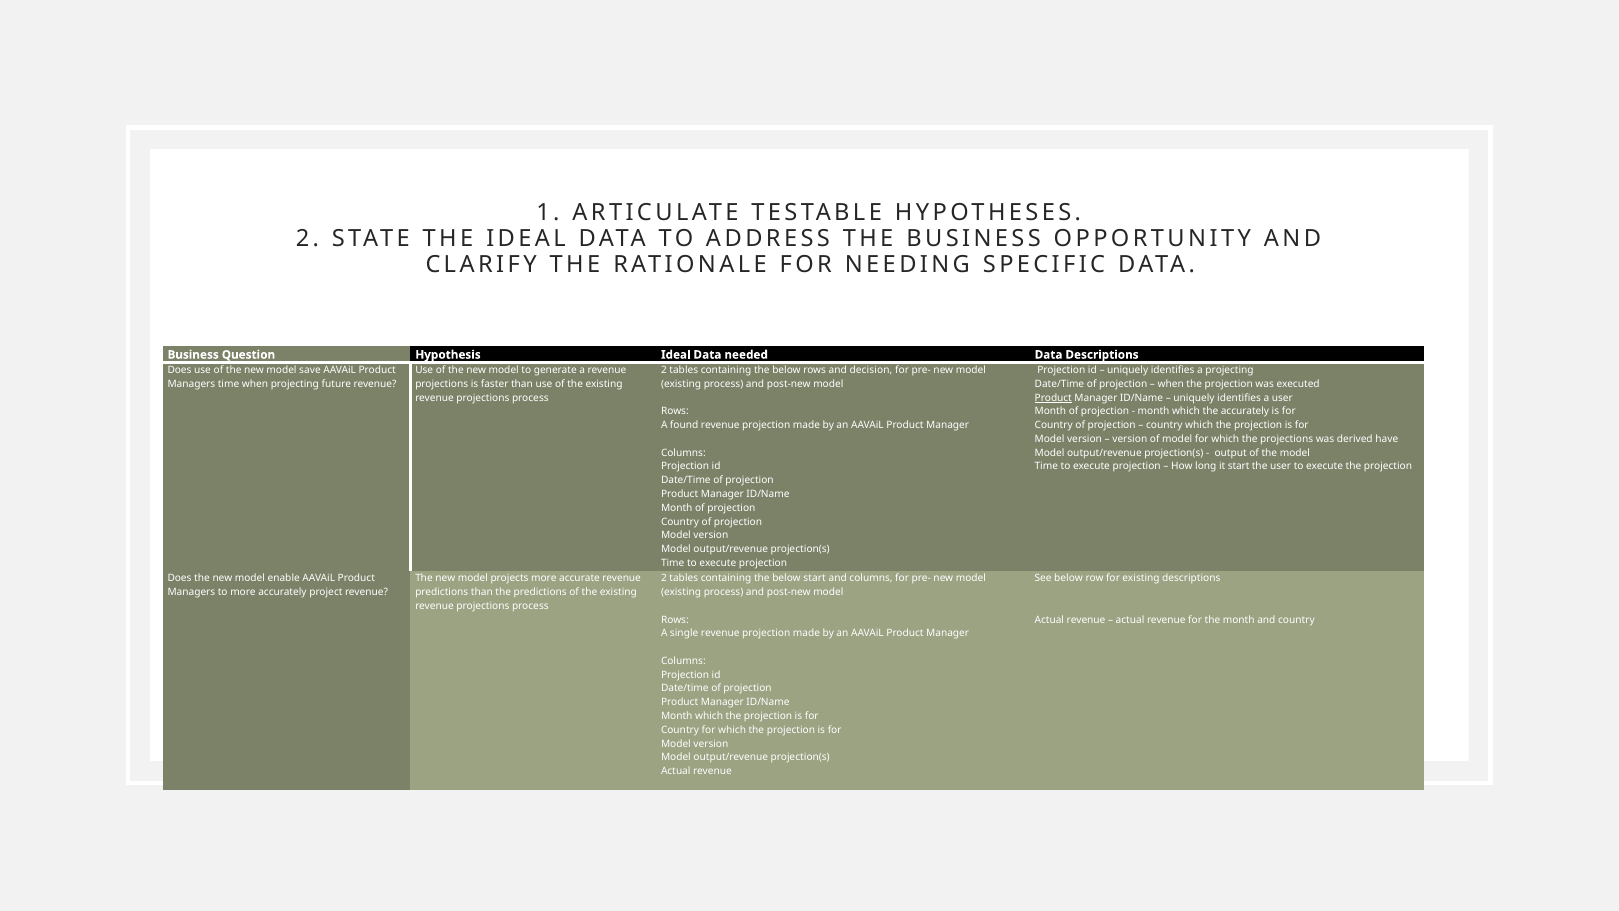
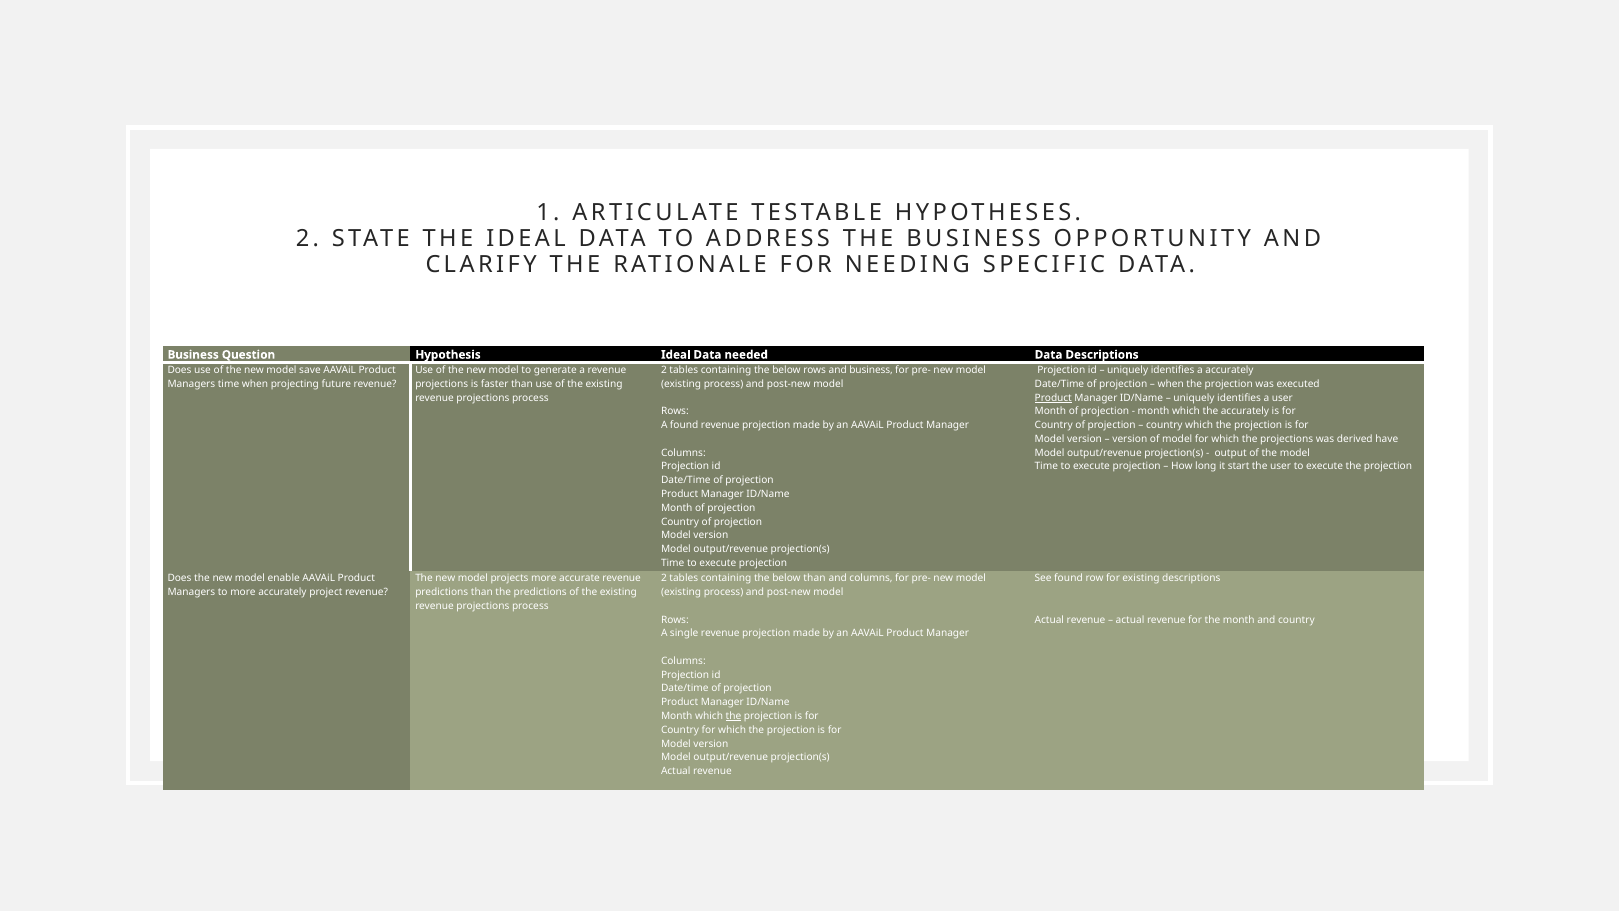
and decision: decision -> business (871, 370)
a projecting: projecting -> accurately (1230, 370)
below start: start -> than (815, 578)
See below: below -> found (1069, 578)
the underline: none -> present (734, 716)
